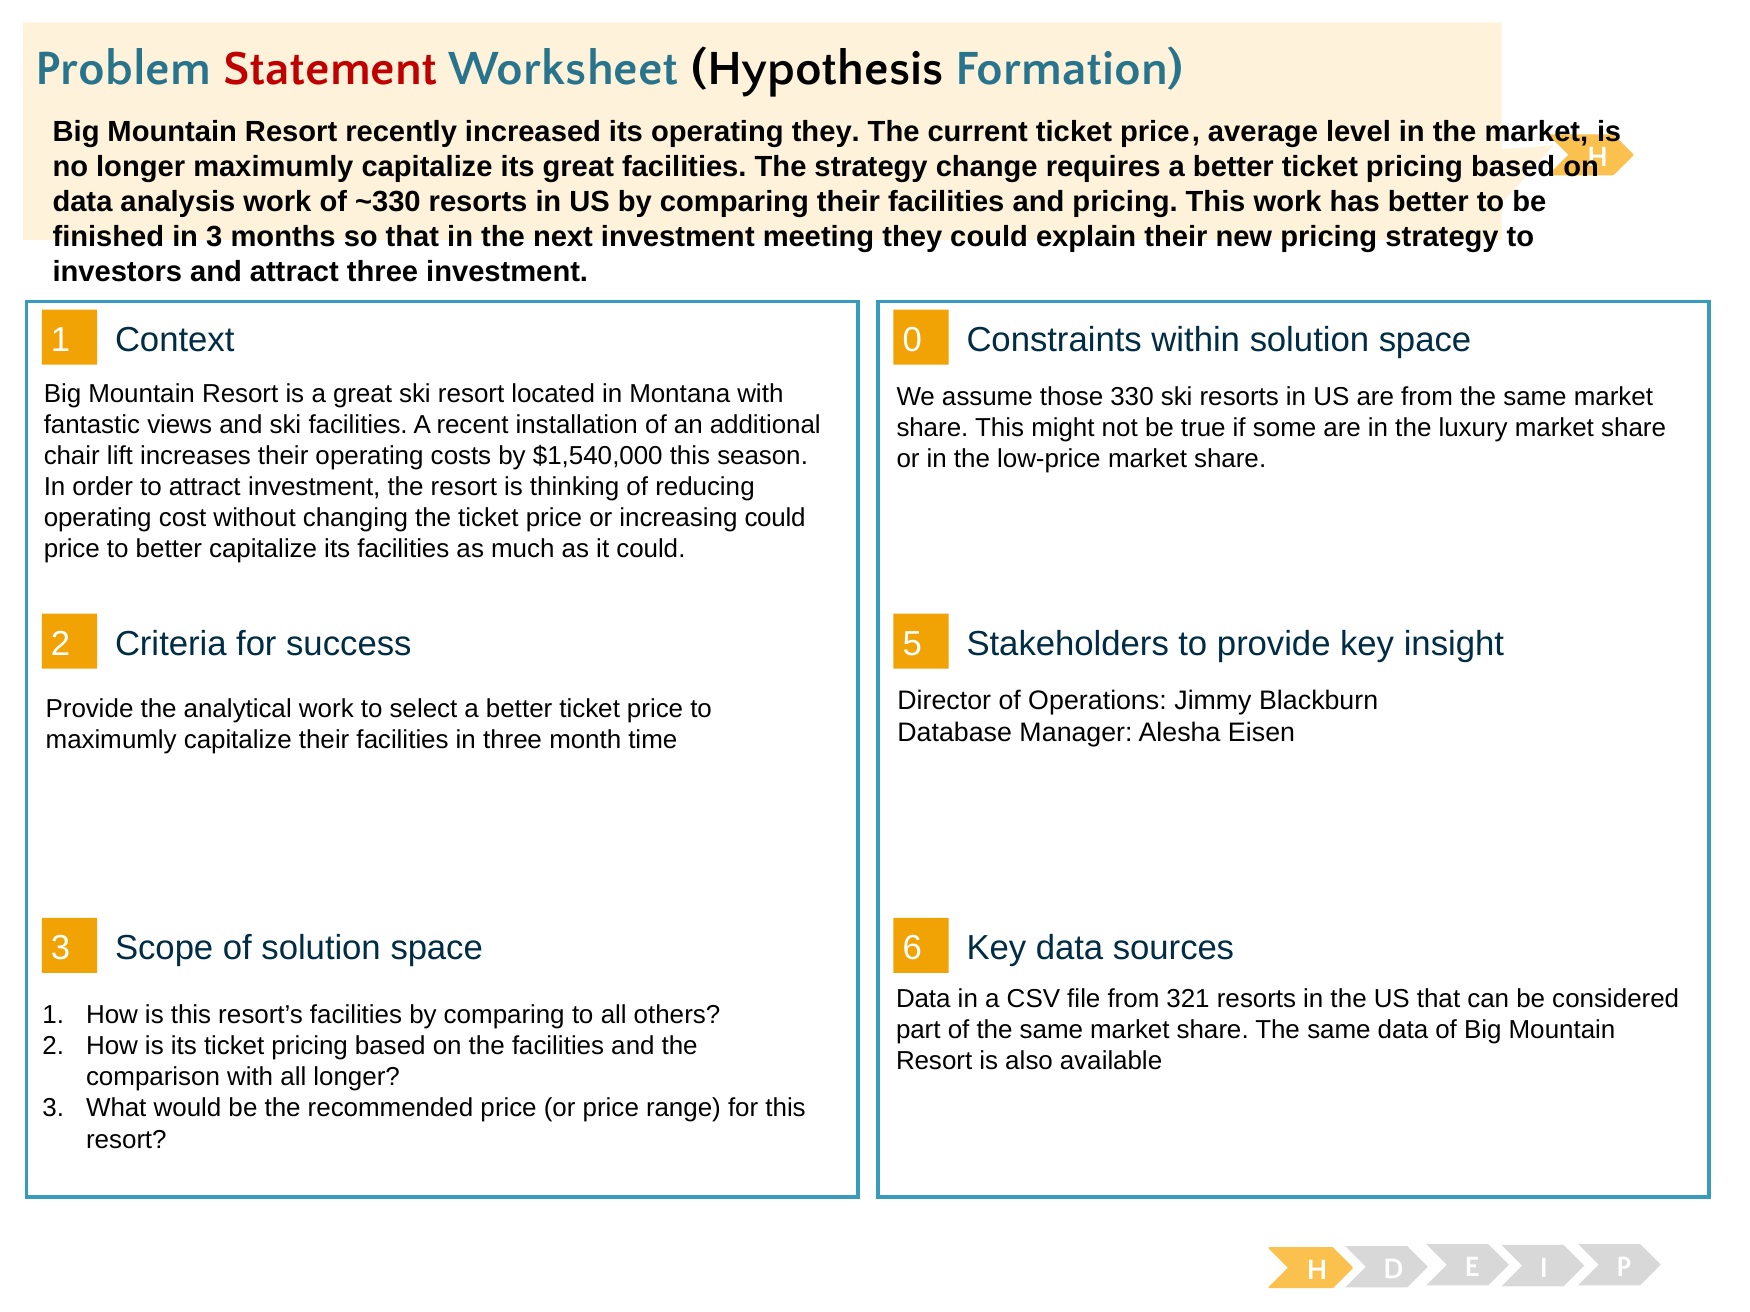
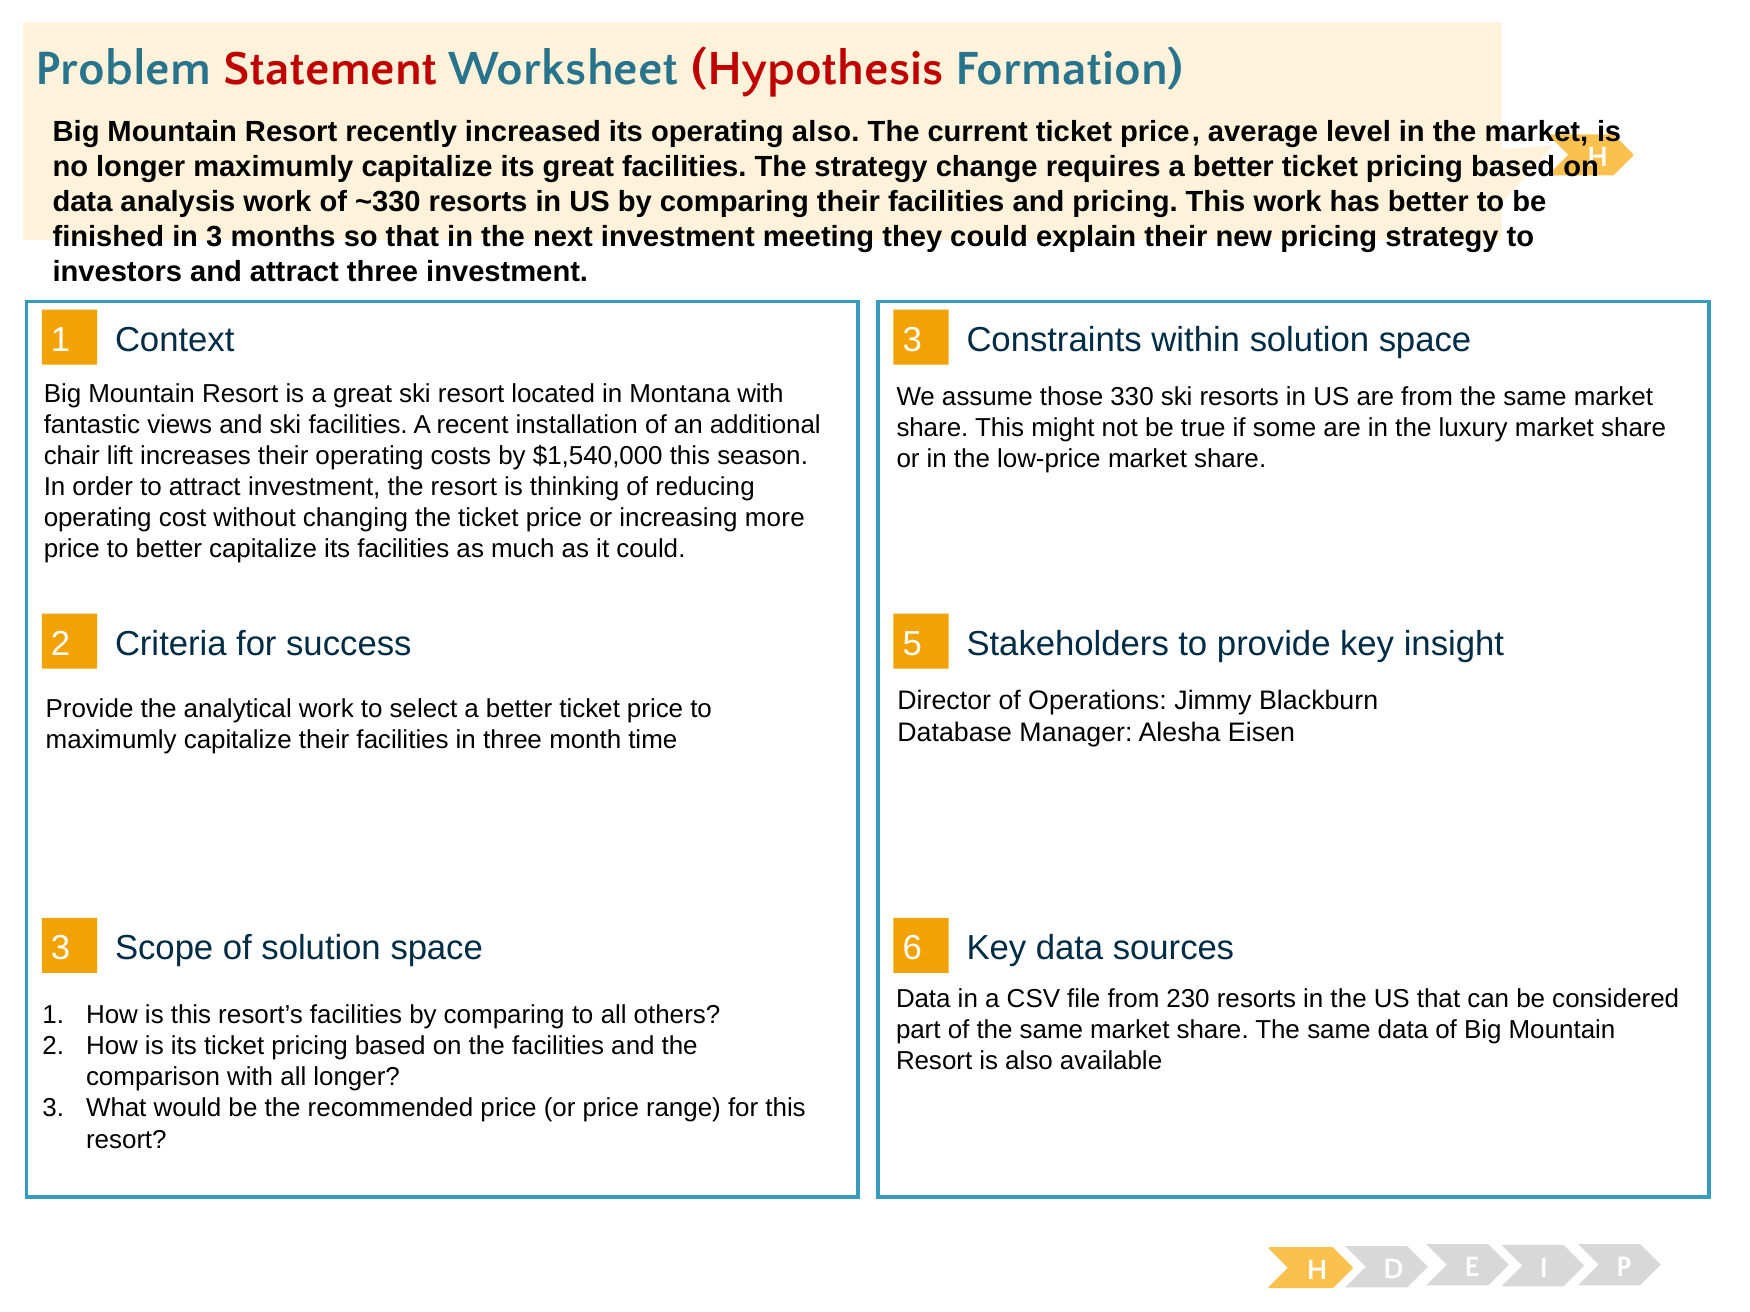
Hypothesis colour: black -> red (817, 69)
operating they: they -> also (826, 132)
1 0: 0 -> 3 (912, 340)
increasing could: could -> more (775, 518)
321: 321 -> 230 (1188, 999)
